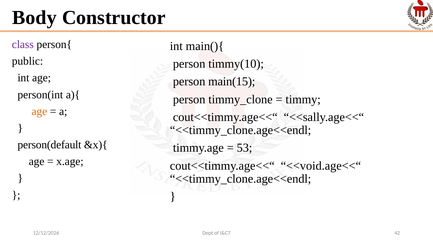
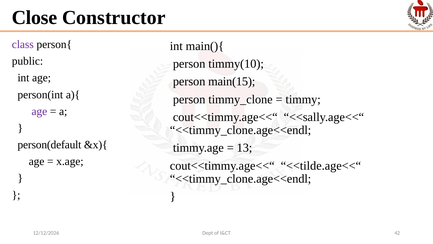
Body: Body -> Close (35, 18)
age colour: orange -> purple (39, 111)
53: 53 -> 13 (245, 148)
<<void.age<<“: <<void.age<<“ -> <<tilde.age<<“ (321, 165)
